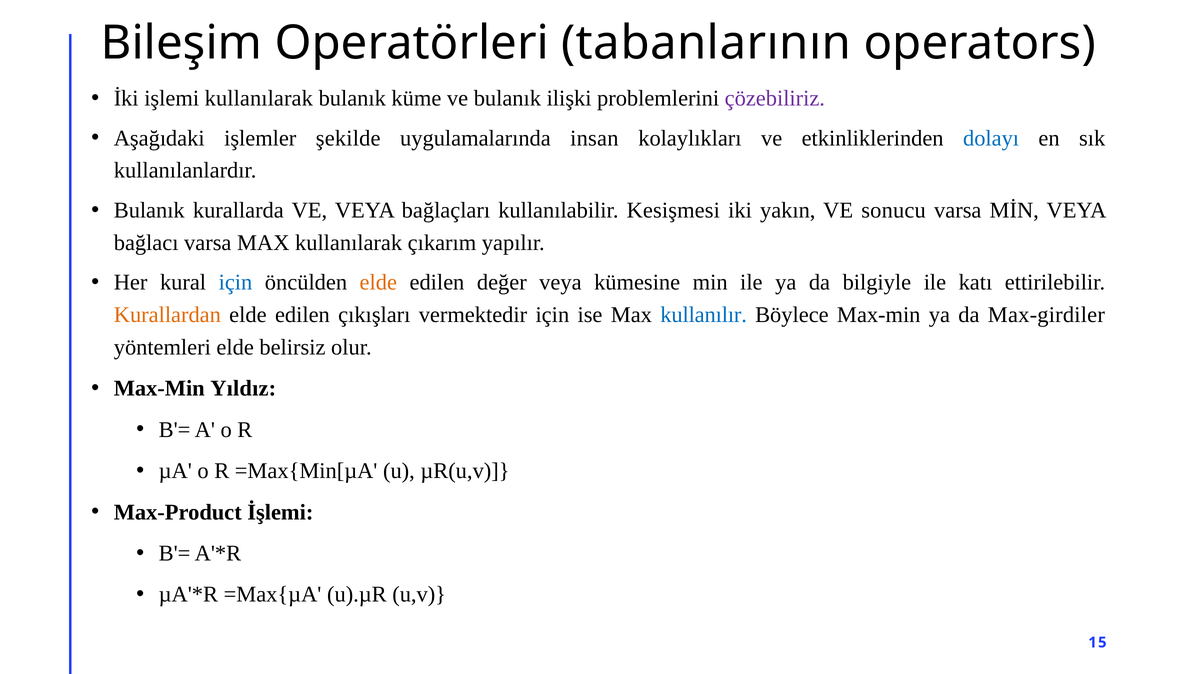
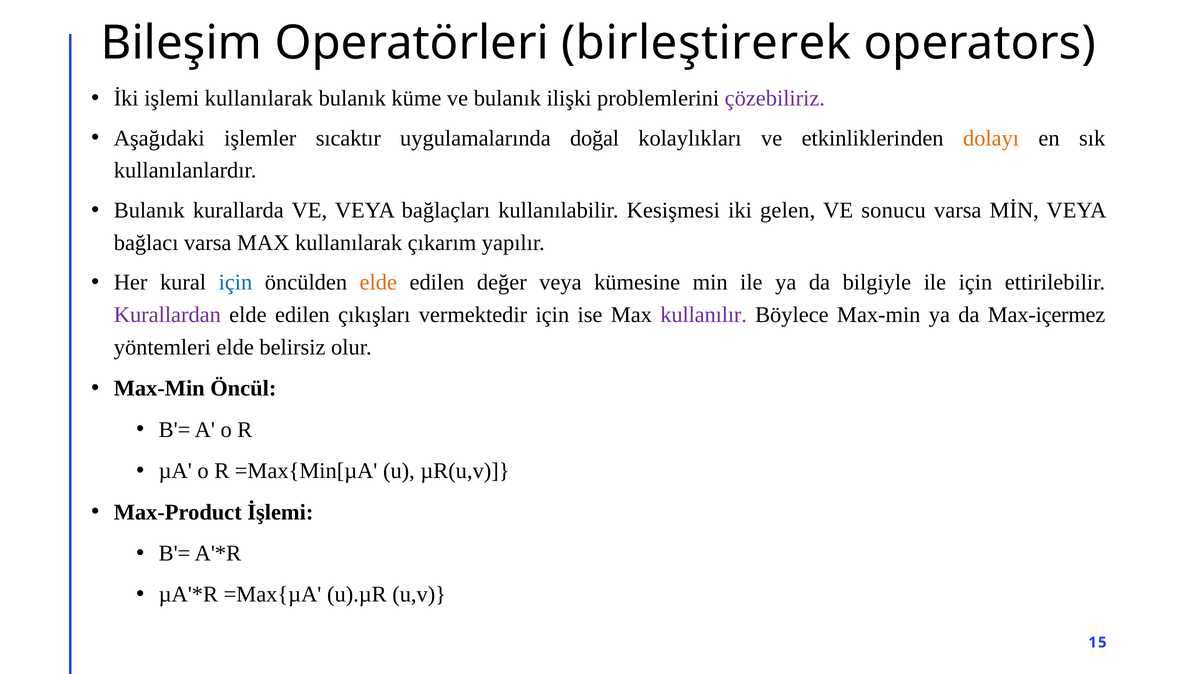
tabanlarının: tabanlarının -> birleştirerek (706, 43)
şekilde: şekilde -> sıcaktır (348, 138)
insan: insan -> doğal (595, 138)
dolayı colour: blue -> orange (991, 138)
yakın: yakın -> gelen (788, 210)
ile katı: katı -> için (975, 283)
Kurallardan colour: orange -> purple (167, 315)
kullanılır colour: blue -> purple (704, 315)
Max-girdiler: Max-girdiler -> Max-içermez (1047, 315)
Yıldız: Yıldız -> Öncül (243, 388)
